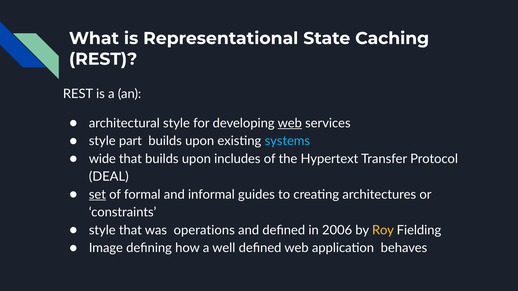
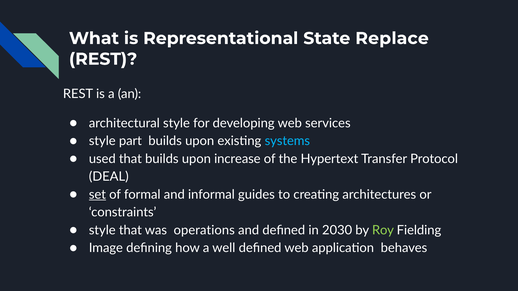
Caching: Caching -> Replace (392, 38)
web underline: present -> none (290, 123)
wide: wide -> used (102, 159)
includes: includes -> increase (237, 159)
2006: 2006 -> 2030 (337, 230)
Roy colour: yellow -> light green (383, 230)
